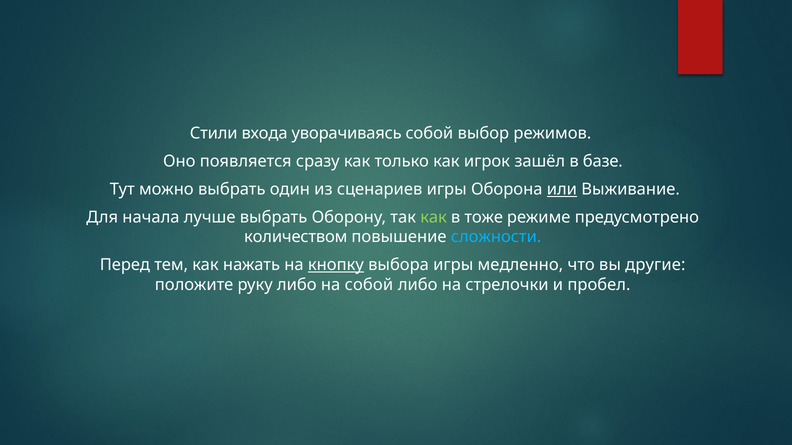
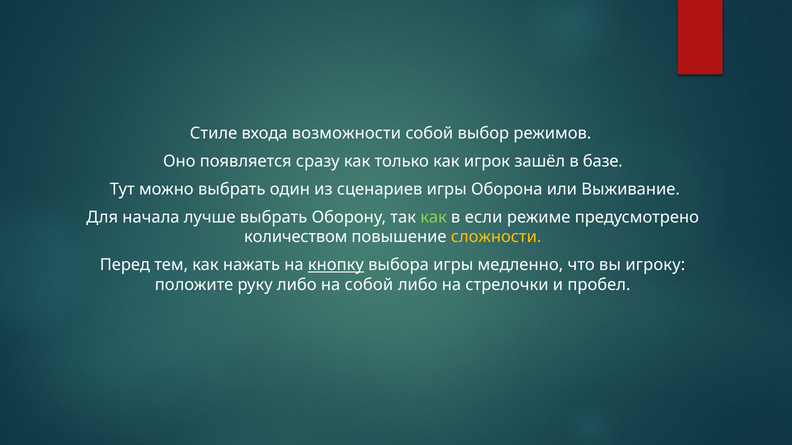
Стили: Стили -> Стиле (214, 133)
уворачиваясь: уворачиваясь -> возможности (346, 133)
или underline: present -> none (562, 189)
тоже: тоже -> если (484, 217)
сложности colour: light blue -> yellow (496, 237)
другие: другие -> игроку (655, 265)
